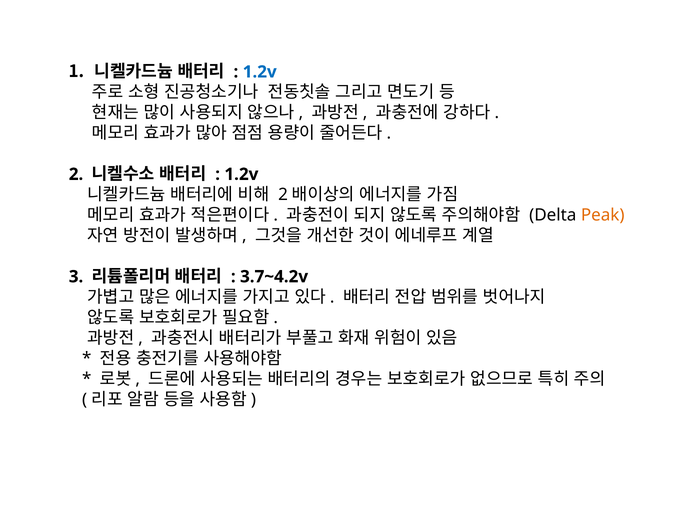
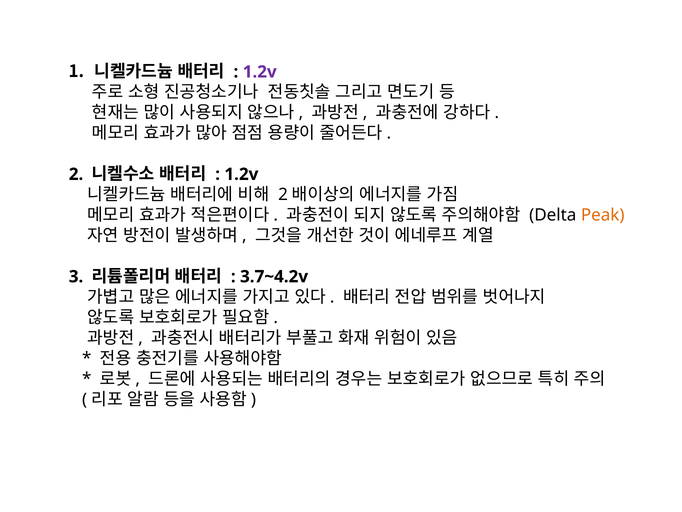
1.2v colour: blue -> purple (260, 72)
